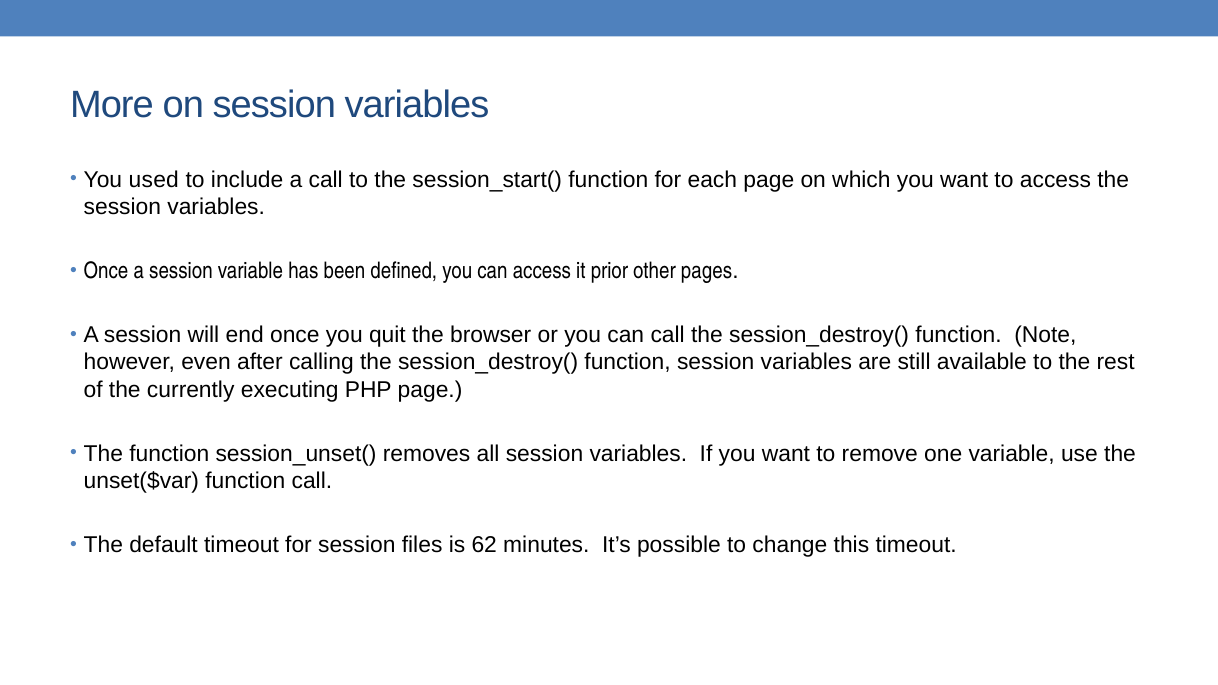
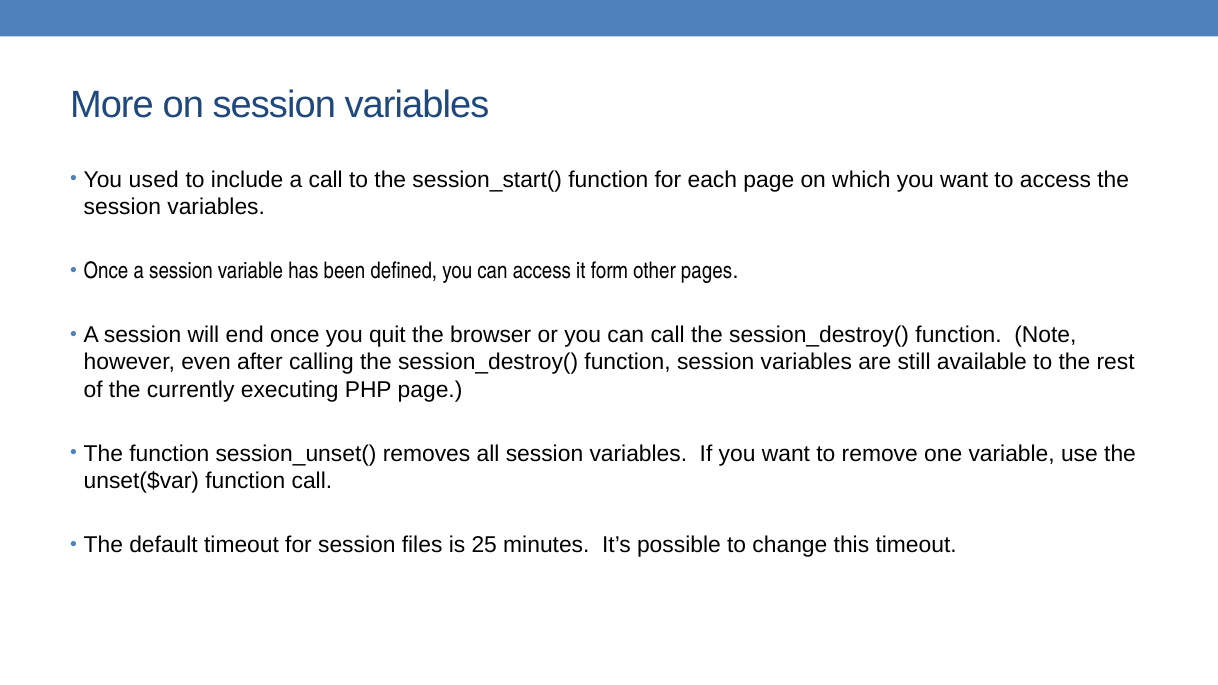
prior: prior -> form (609, 271)
62: 62 -> 25 (484, 545)
